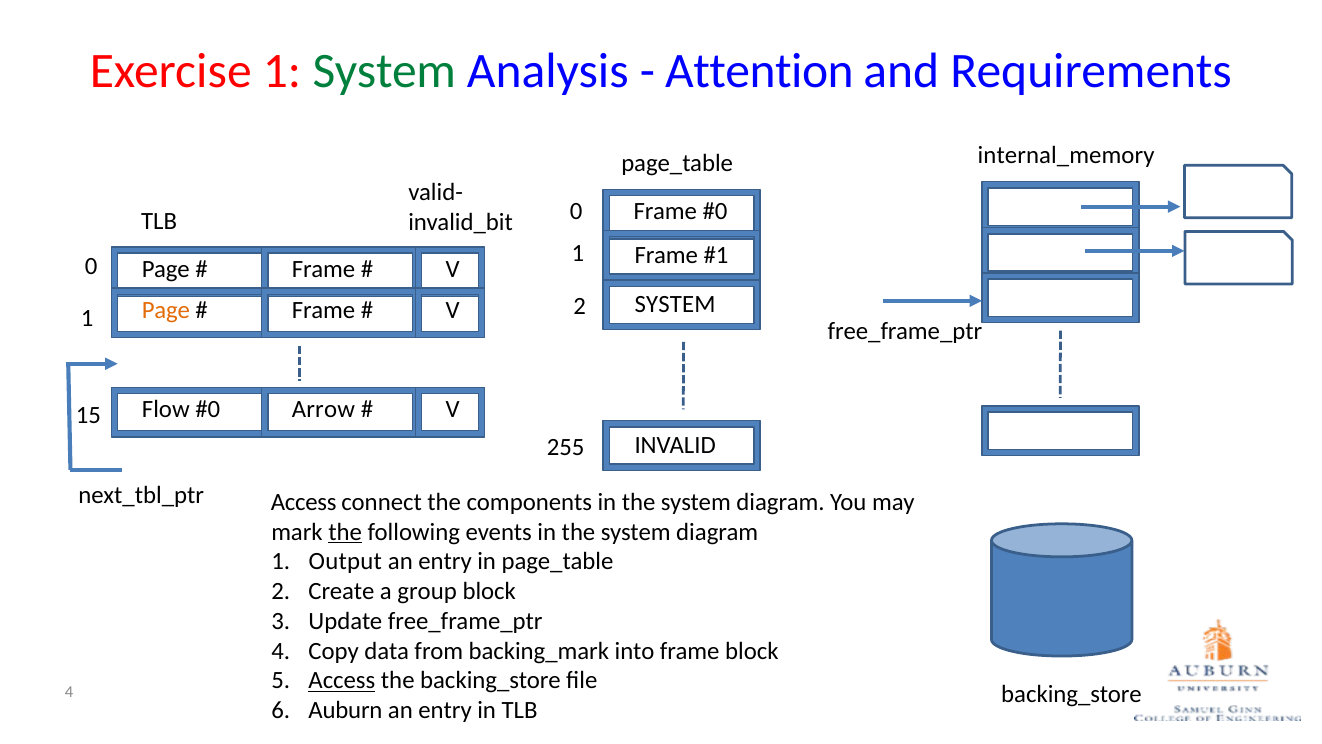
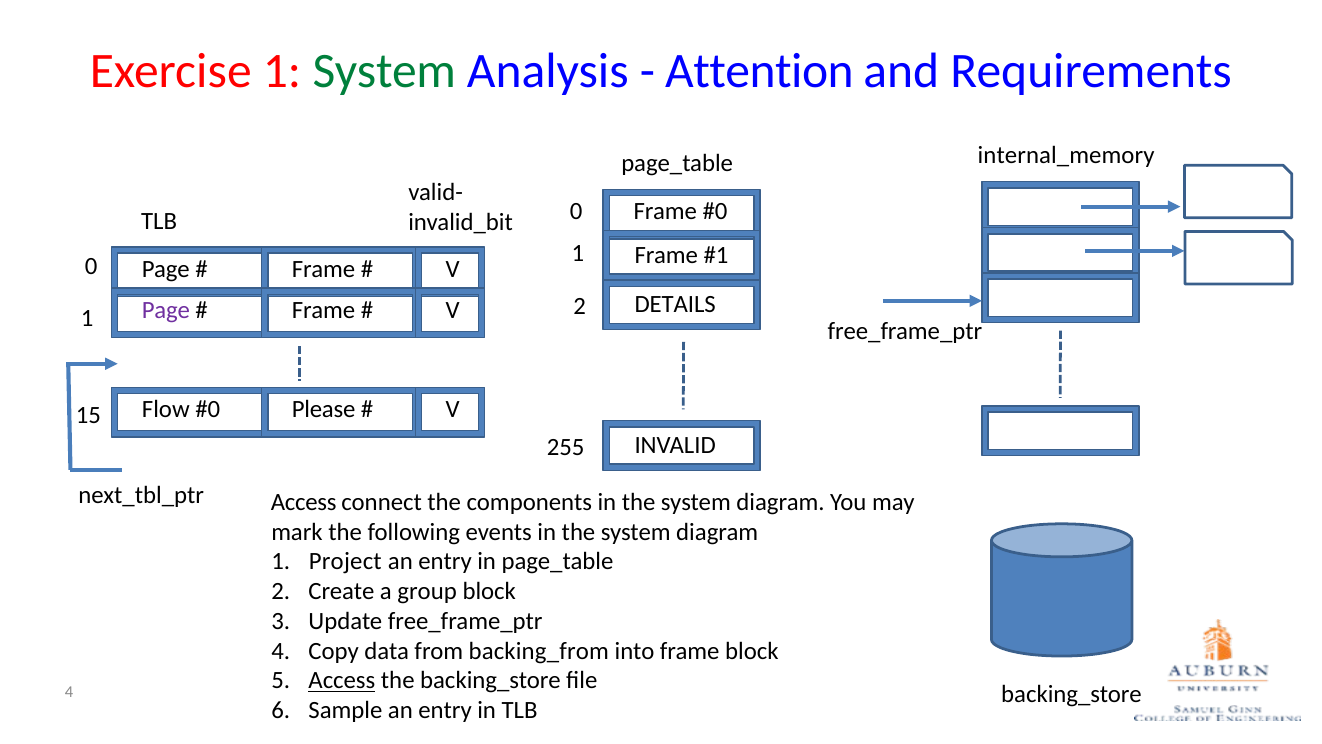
SYSTEM: SYSTEM -> DETAILS (675, 305)
Page colour: orange -> purple (166, 310)
Arrow: Arrow -> Please (324, 409)
the underline: present -> none (345, 532)
Output: Output -> Project (345, 561)
backing_mark: backing_mark -> backing_from (539, 651)
Auburn: Auburn -> Sample (345, 710)
